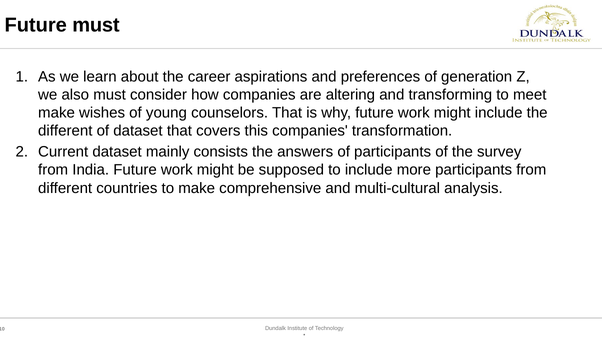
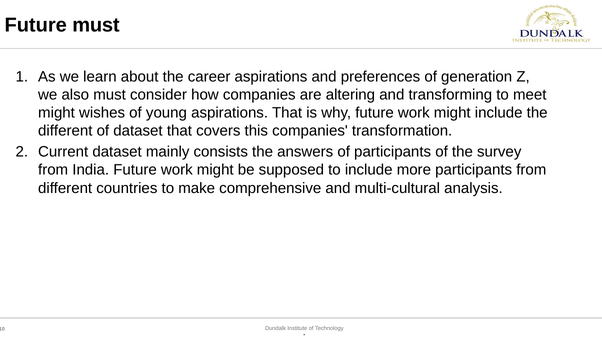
make: make -> might (57, 113)
young counselors: counselors -> aspirations (230, 113)
